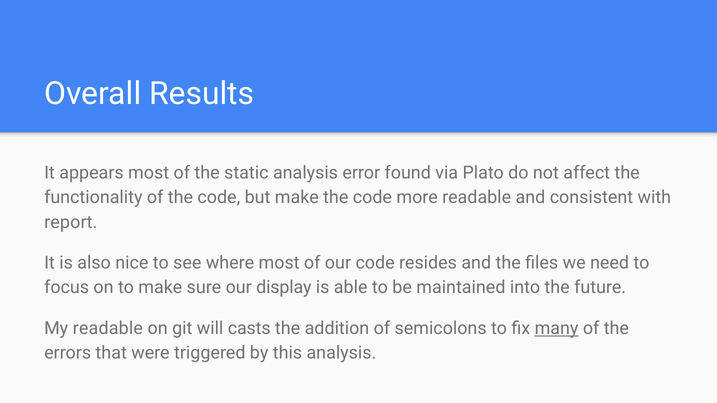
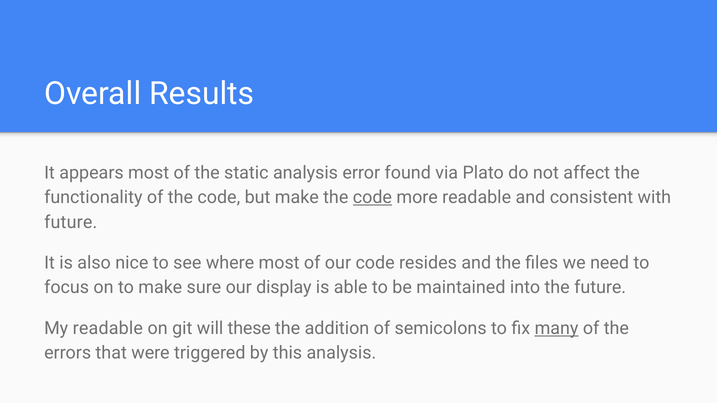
code underline: none -> present (372, 198)
report: report -> future (71, 222)
casts: casts -> these (249, 328)
